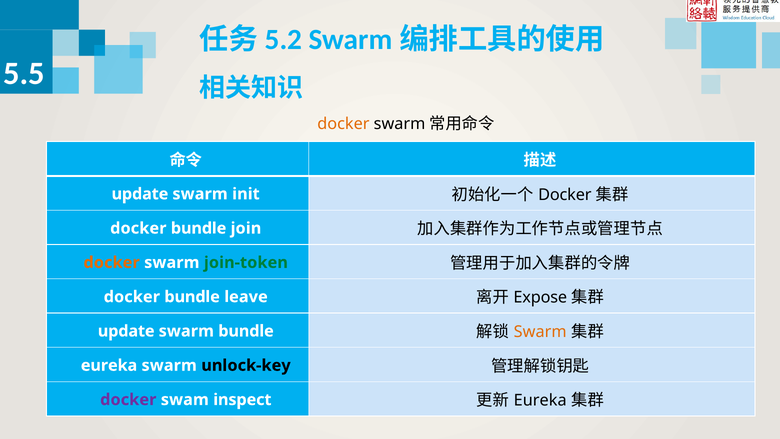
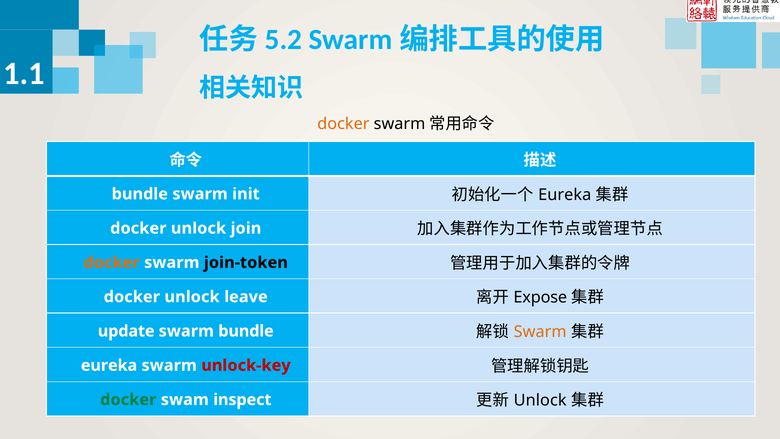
5.5: 5.5 -> 1.1 (24, 74)
update: update -> bundle (140, 194)
Docker: Docker -> Eureka (565, 195)
bundle: bundle -> unlock (198, 228)
join-token colour: green -> black (246, 262)
bundle: bundle -> unlock (192, 297)
unlock-key colour: black -> red (246, 365)
docker colour: purple -> green (128, 400)
Eureka: Eureka -> Unlock (540, 400)
